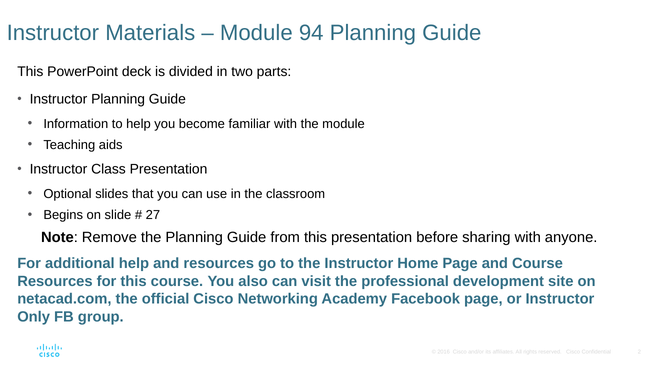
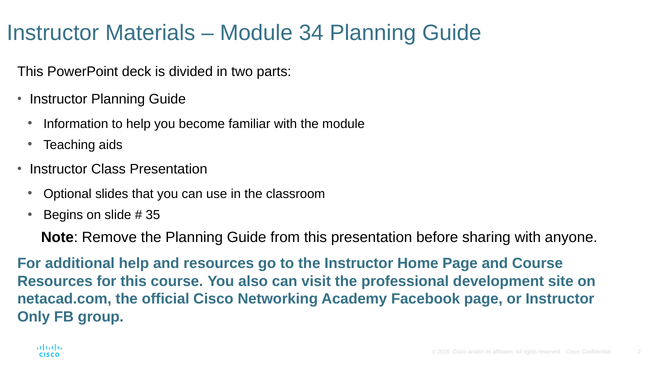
94: 94 -> 34 (311, 33)
27: 27 -> 35 (153, 215)
